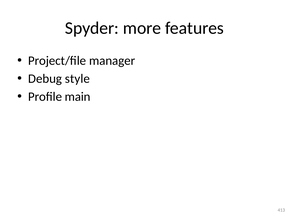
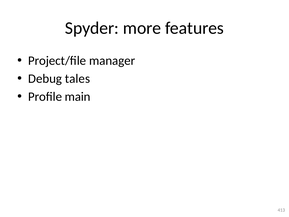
style: style -> tales (77, 79)
